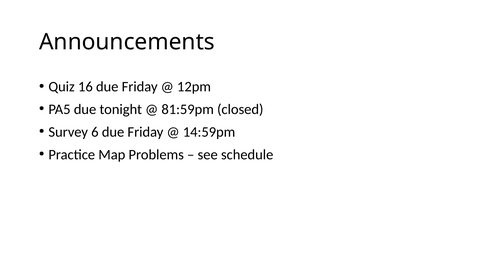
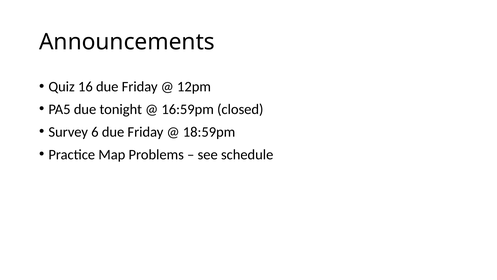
81:59pm: 81:59pm -> 16:59pm (188, 109)
14:59pm: 14:59pm -> 18:59pm (209, 132)
